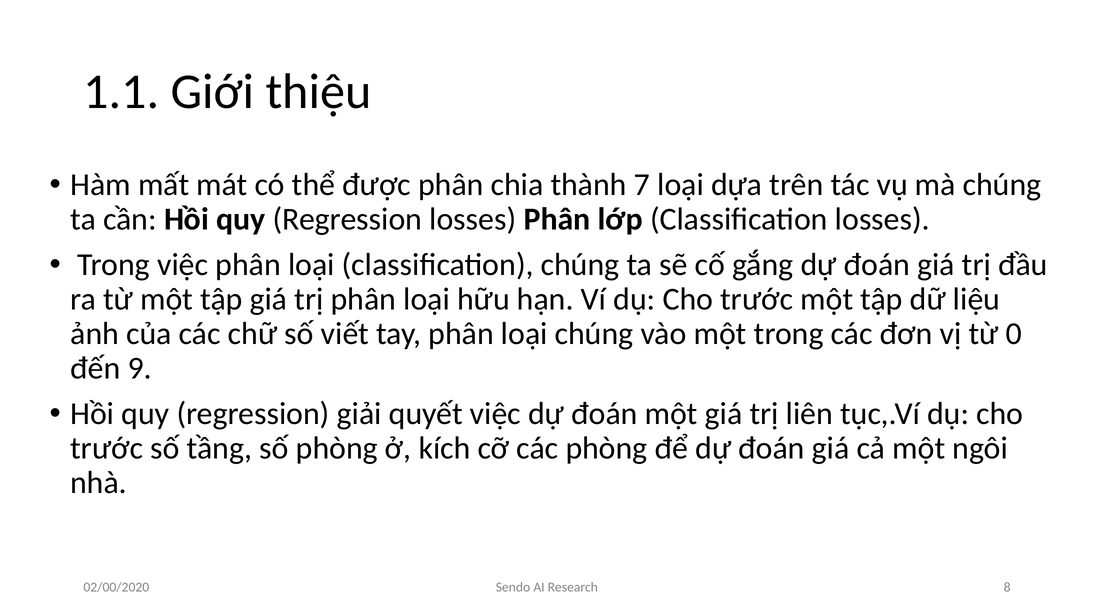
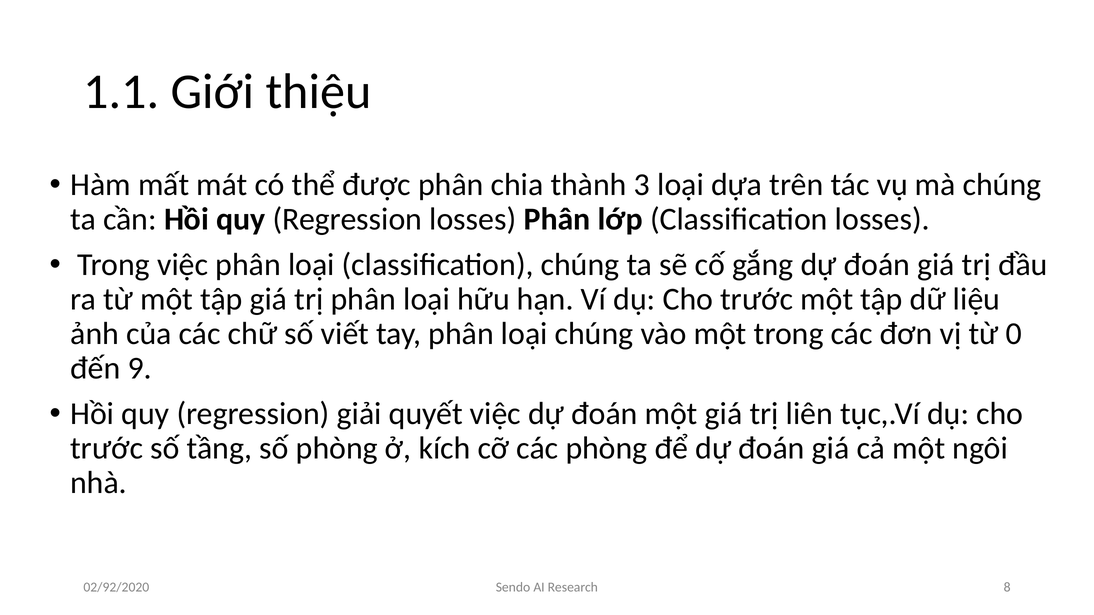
7: 7 -> 3 (642, 185)
02/00/2020: 02/00/2020 -> 02/92/2020 (116, 588)
